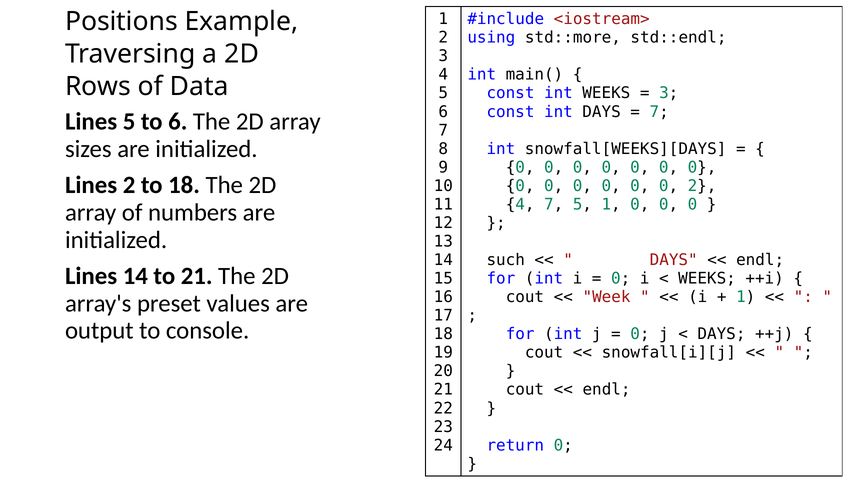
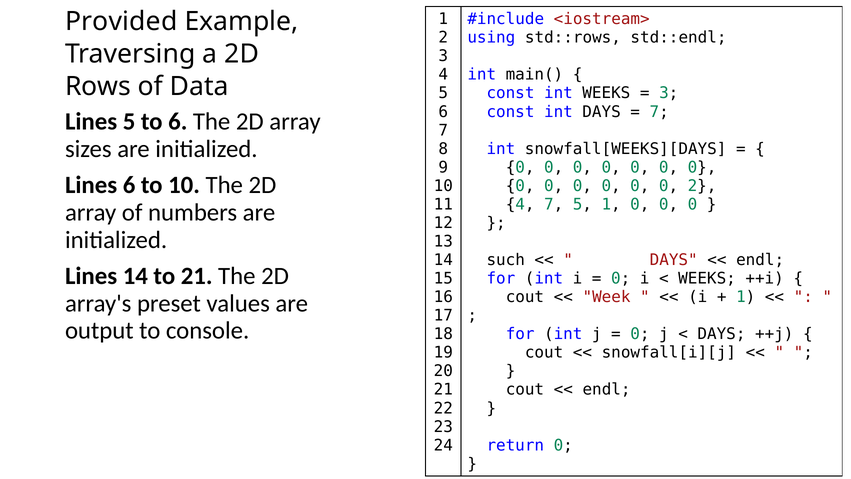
Positions: Positions -> Provided (121, 21)
std::more: std::more -> std::rows (573, 38)
Lines 2: 2 -> 6 (129, 185)
to 18: 18 -> 10 (184, 185)
